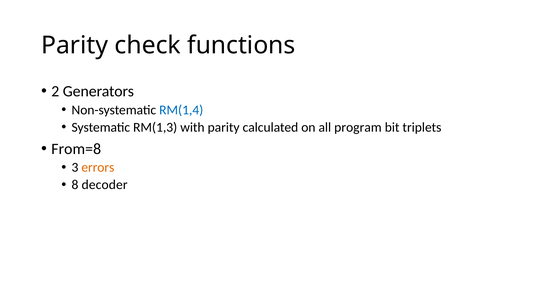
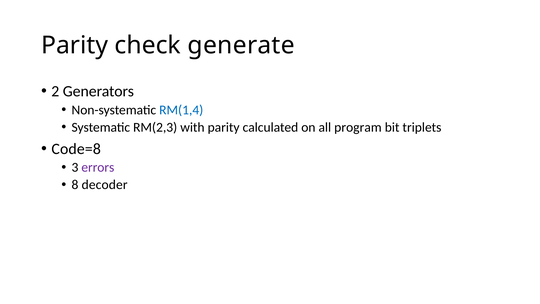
functions: functions -> generate (241, 45)
RM(1,3: RM(1,3 -> RM(2,3 (155, 127)
From=8: From=8 -> Code=8 (76, 149)
errors colour: orange -> purple (98, 167)
